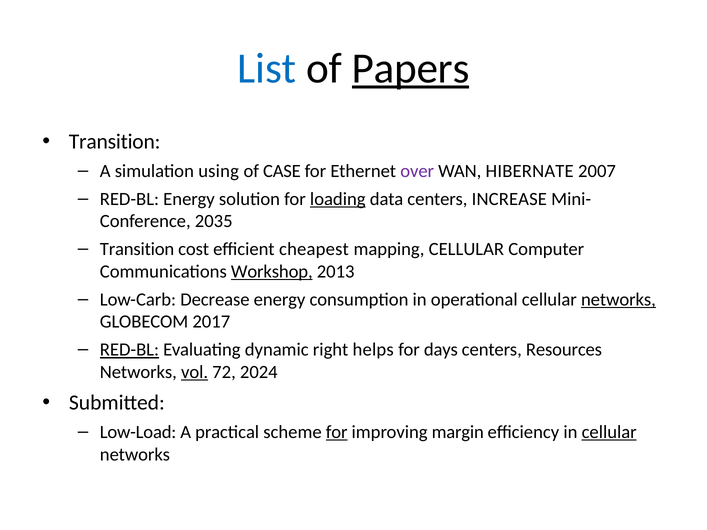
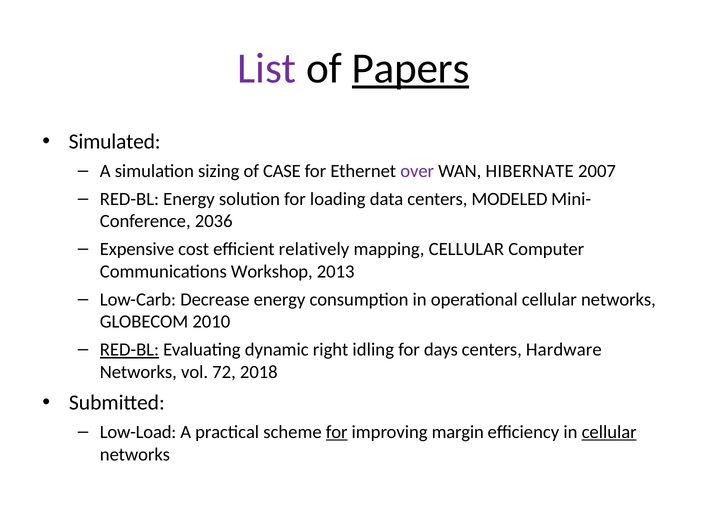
List colour: blue -> purple (267, 68)
Transition: Transition -> Simulated (115, 142)
using: using -> sizing (219, 171)
loading underline: present -> none (338, 199)
INCREASE: INCREASE -> MODELED (509, 199)
2035: 2035 -> 2036 (214, 221)
Transition: Transition -> Expensive (137, 249)
cheapest: cheapest -> relatively (314, 249)
Workshop underline: present -> none (272, 272)
networks underline: present -> none (618, 300)
2017: 2017 -> 2010 (211, 322)
helps: helps -> idling (373, 350)
Resources: Resources -> Hardware (564, 350)
vol underline: present -> none (195, 372)
2024: 2024 -> 2018 (259, 372)
